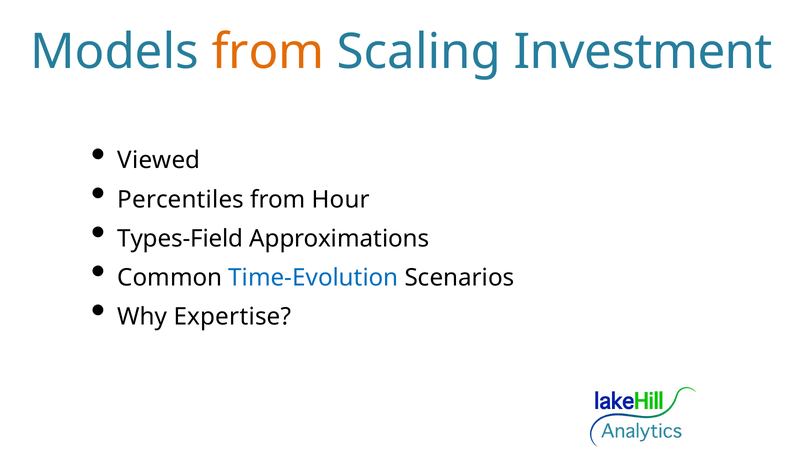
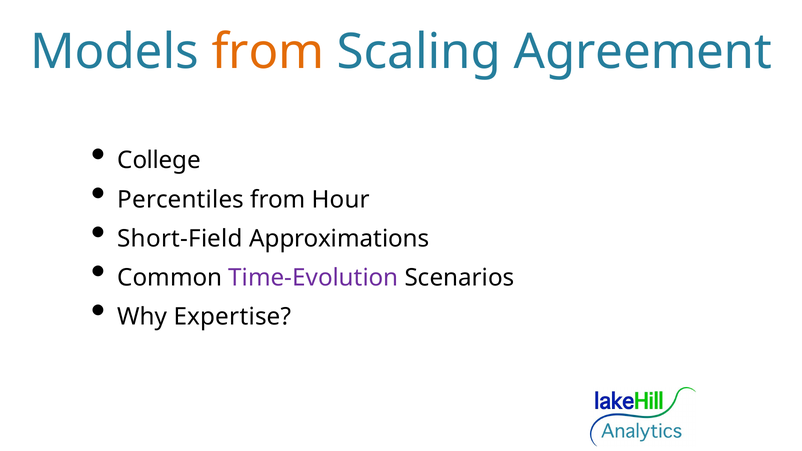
Investment: Investment -> Agreement (643, 52)
Viewed: Viewed -> College (159, 161)
Types-Field: Types-Field -> Short-Field (180, 239)
Time-Evolution colour: blue -> purple (313, 278)
